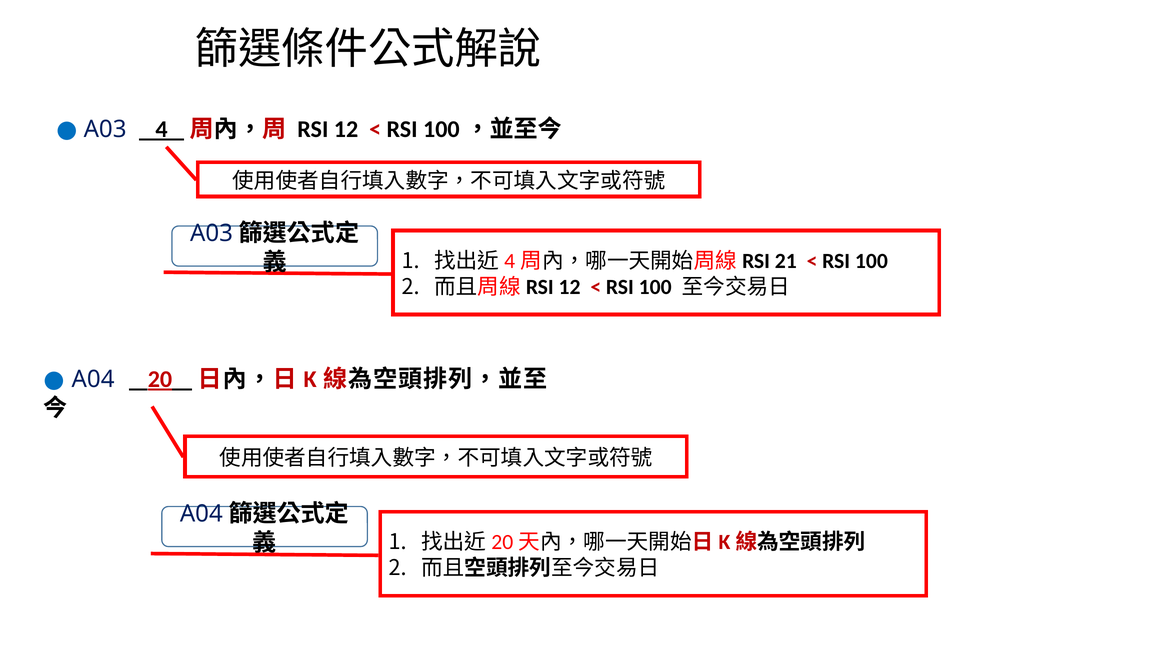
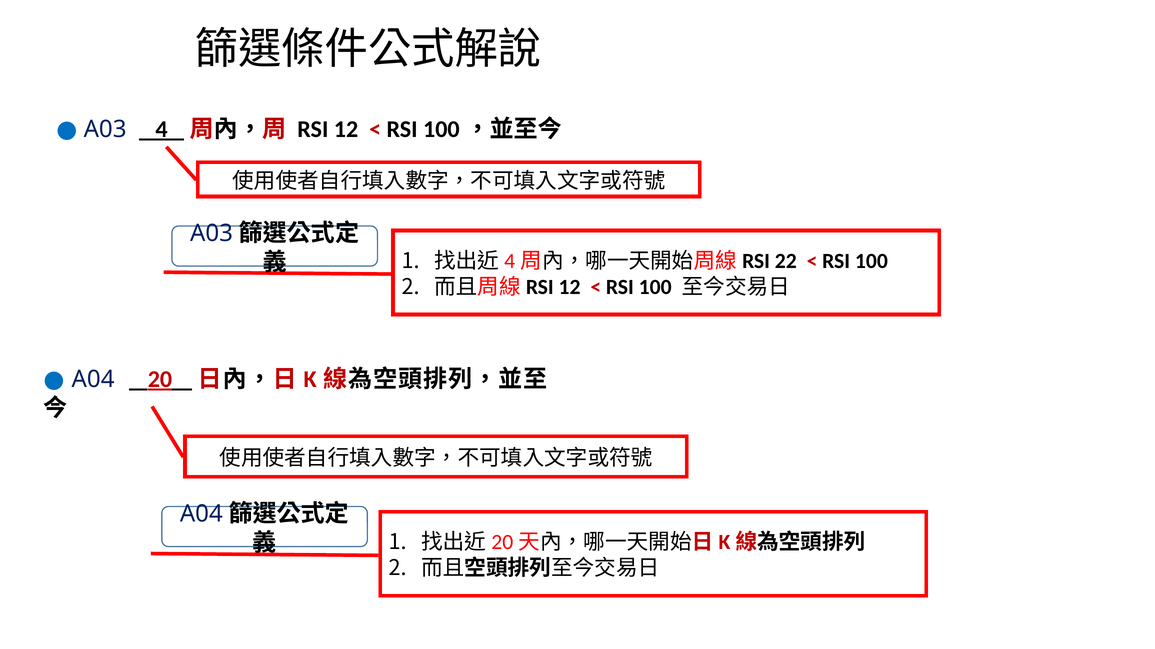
21: 21 -> 22 (786, 261)
